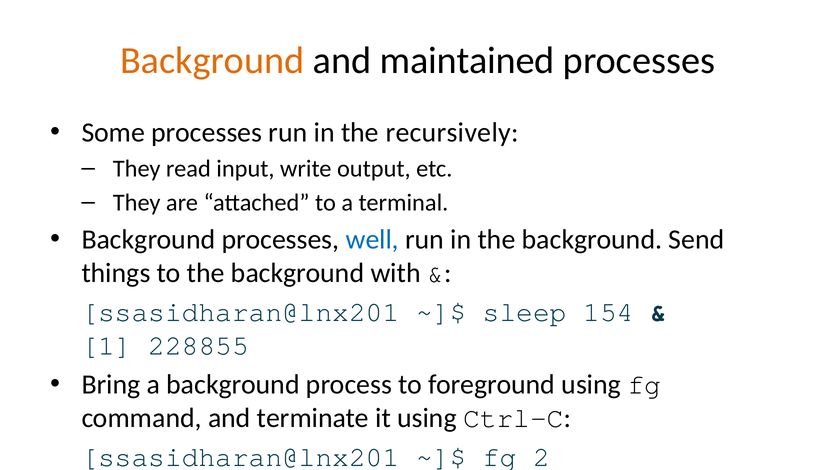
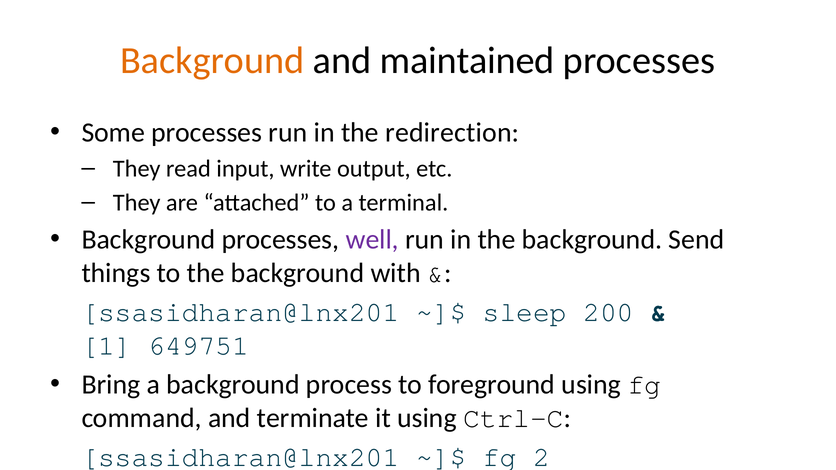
recursively: recursively -> redirection (452, 133)
well colour: blue -> purple (372, 240)
154: 154 -> 200 (608, 312)
228855: 228855 -> 649751 (199, 346)
